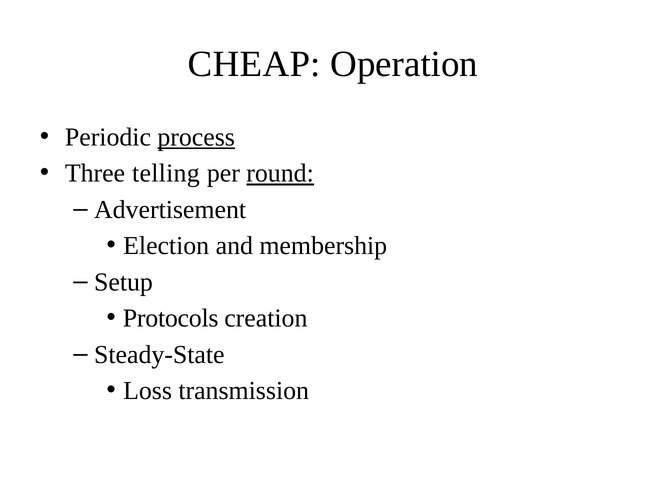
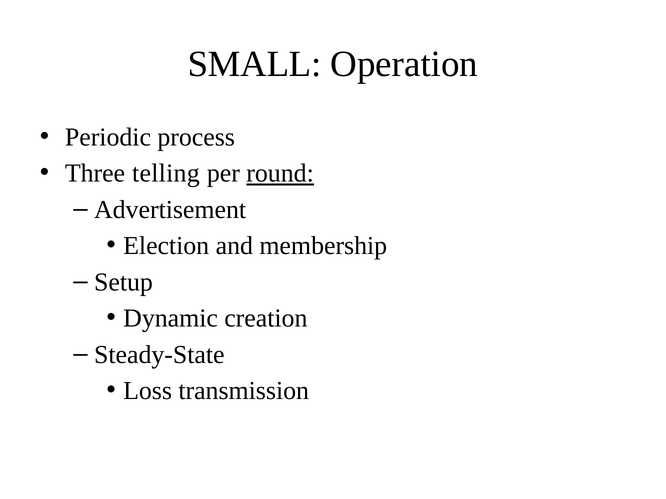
CHEAP: CHEAP -> SMALL (255, 64)
process underline: present -> none (196, 137)
Protocols: Protocols -> Dynamic (171, 319)
